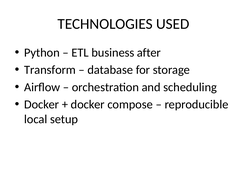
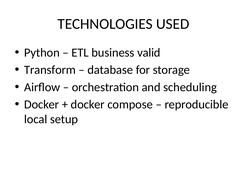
after: after -> valid (149, 53)
